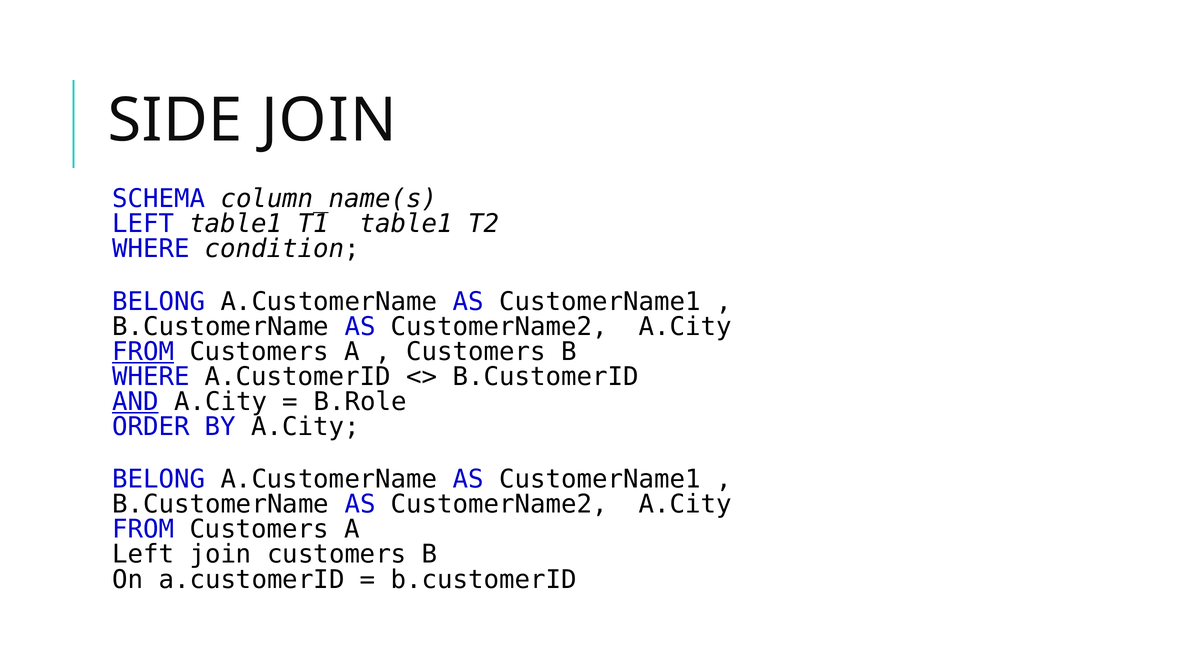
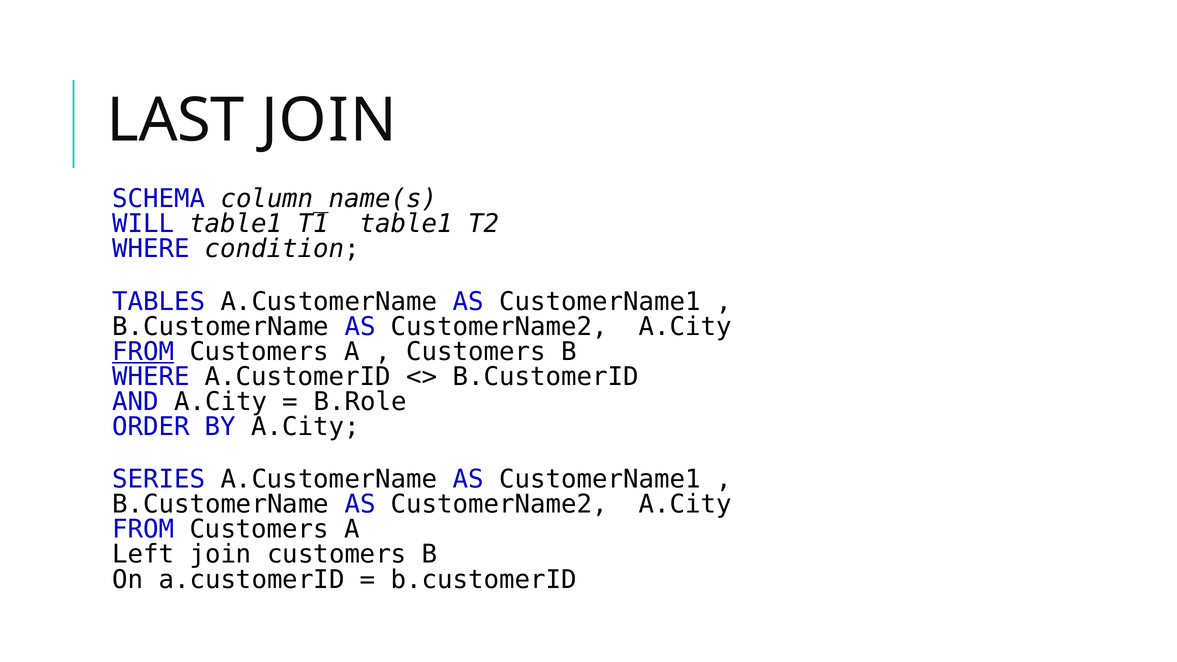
SIDE: SIDE -> LAST (176, 121)
LEFT: LEFT -> WILL (143, 224)
BELONG: BELONG -> TABLES (159, 302)
AND underline: present -> none (135, 402)
BELONG: BELONG -> SERIES (159, 479)
